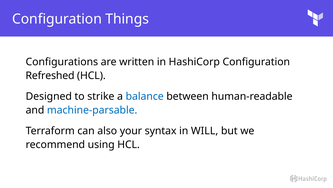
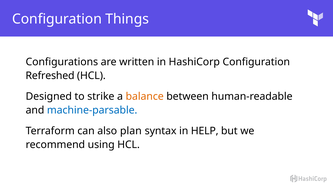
balance colour: blue -> orange (145, 96)
your: your -> plan (131, 130)
WILL: WILL -> HELP (205, 130)
